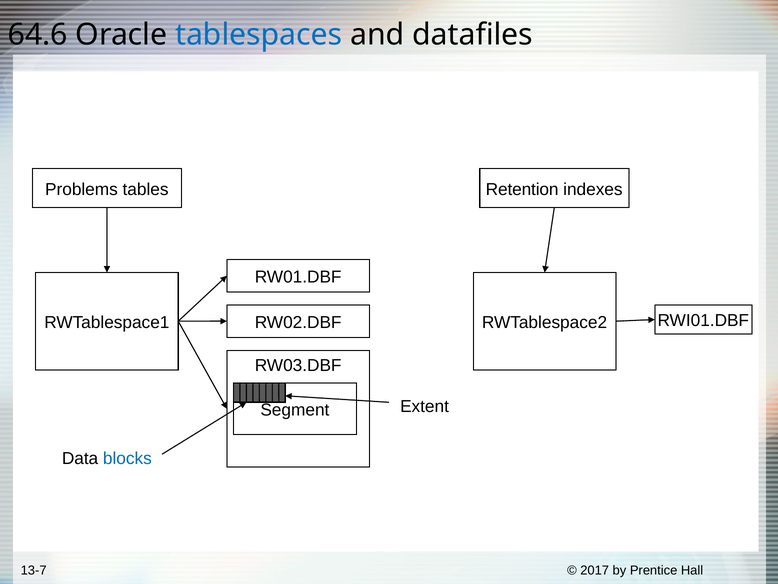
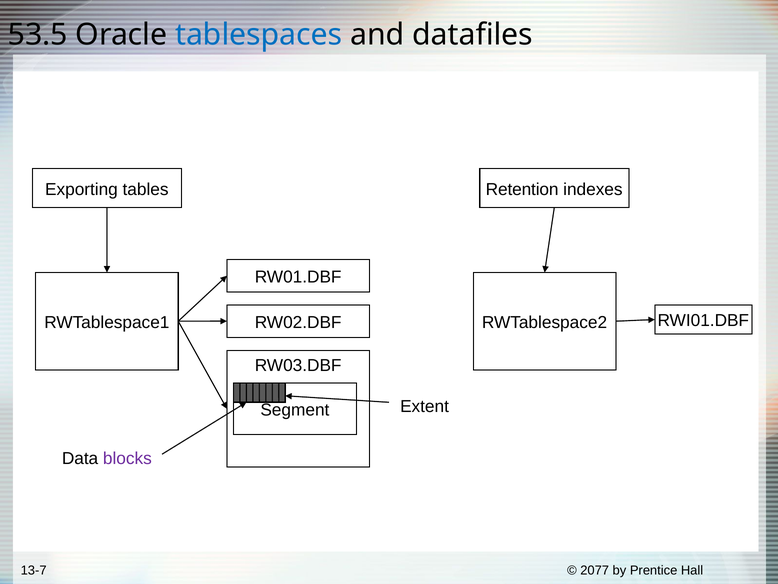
64.6: 64.6 -> 53.5 (38, 34)
Problems: Problems -> Exporting (81, 189)
blocks colour: blue -> purple (127, 458)
2017: 2017 -> 2077 (595, 570)
